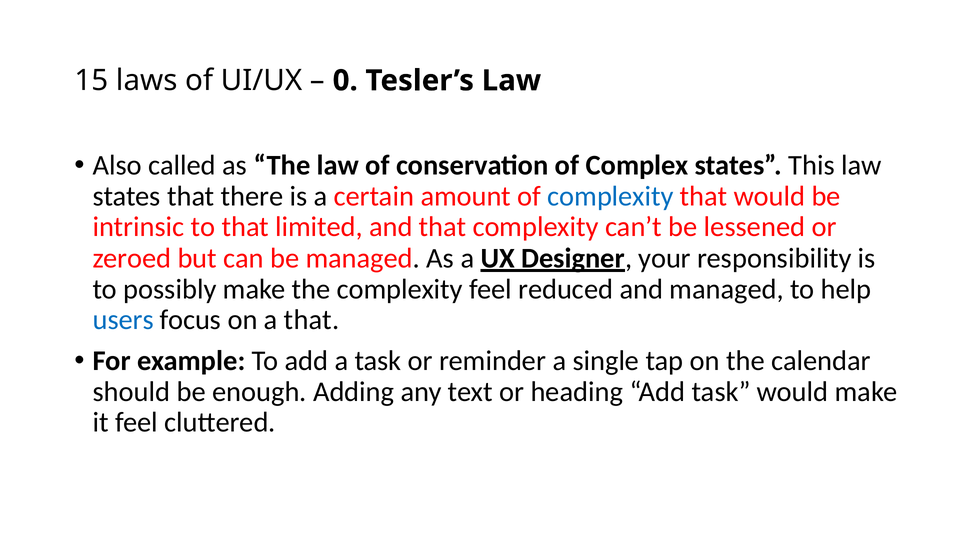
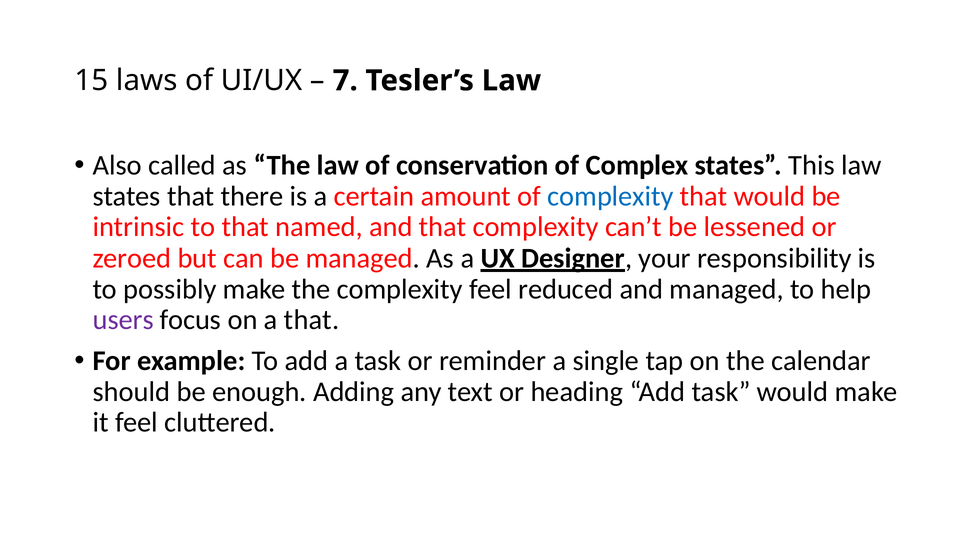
0: 0 -> 7 (345, 81)
limited: limited -> named (319, 227)
users colour: blue -> purple (123, 320)
